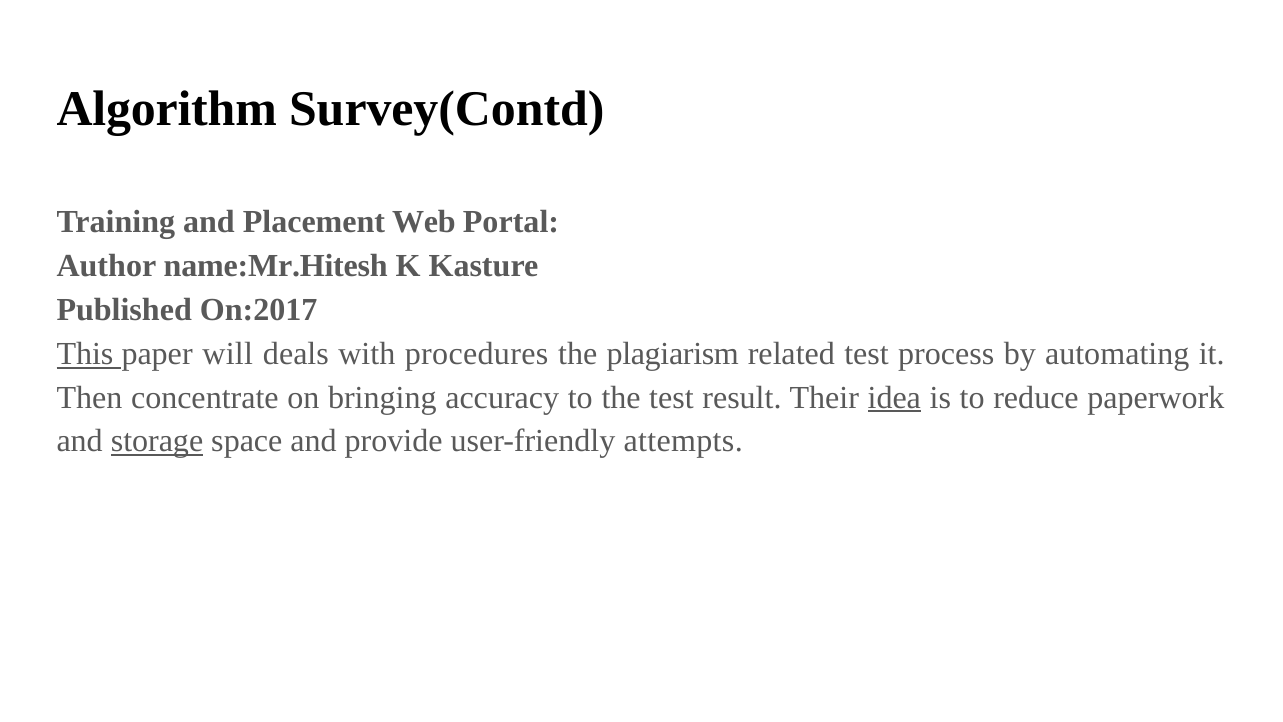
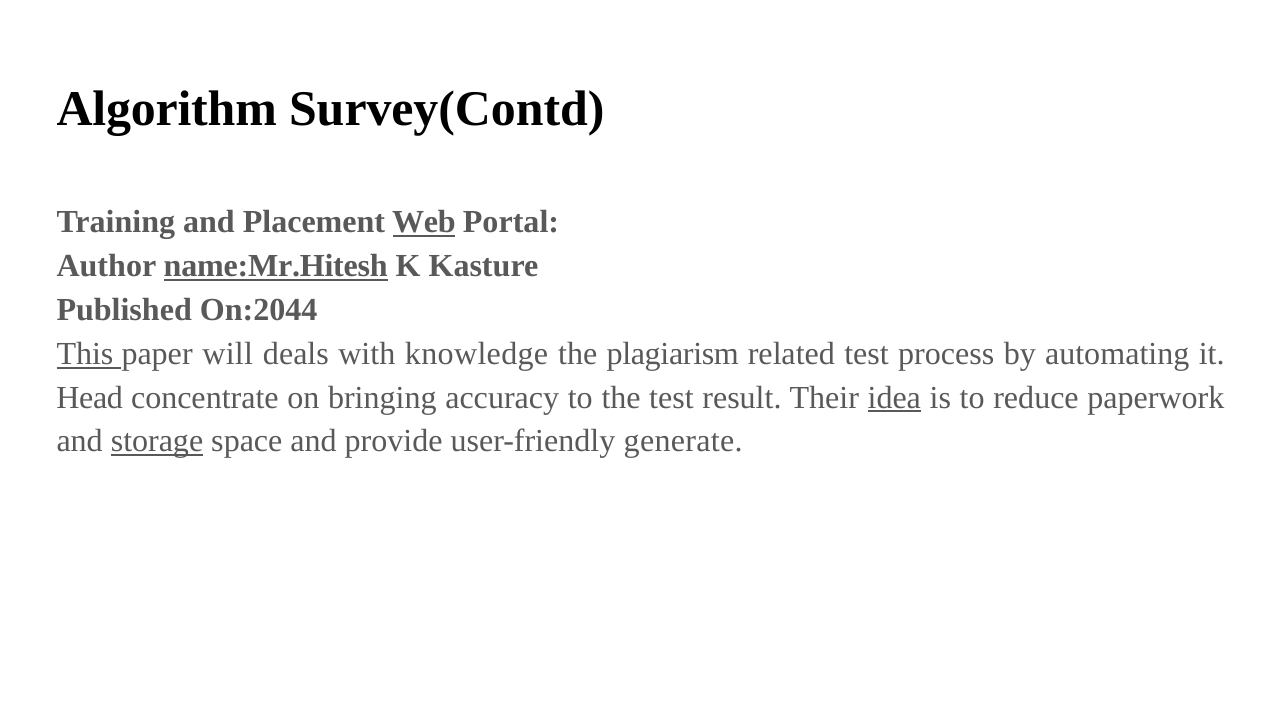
Web underline: none -> present (424, 222)
name:Mr.Hitesh underline: none -> present (276, 266)
On:2017: On:2017 -> On:2044 (259, 310)
procedures: procedures -> knowledge (477, 353)
Then: Then -> Head (90, 397)
attempts: attempts -> generate (683, 441)
